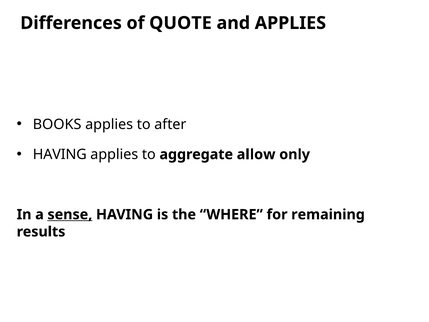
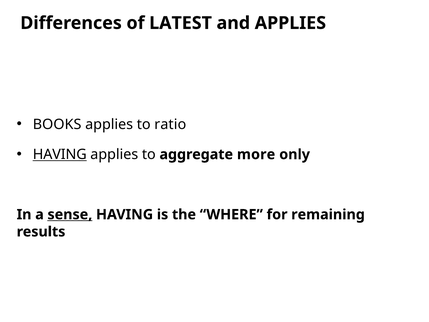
QUOTE: QUOTE -> LATEST (181, 23)
after: after -> ratio (170, 124)
HAVING underline: none -> present (60, 154)
allow: allow -> more (256, 154)
